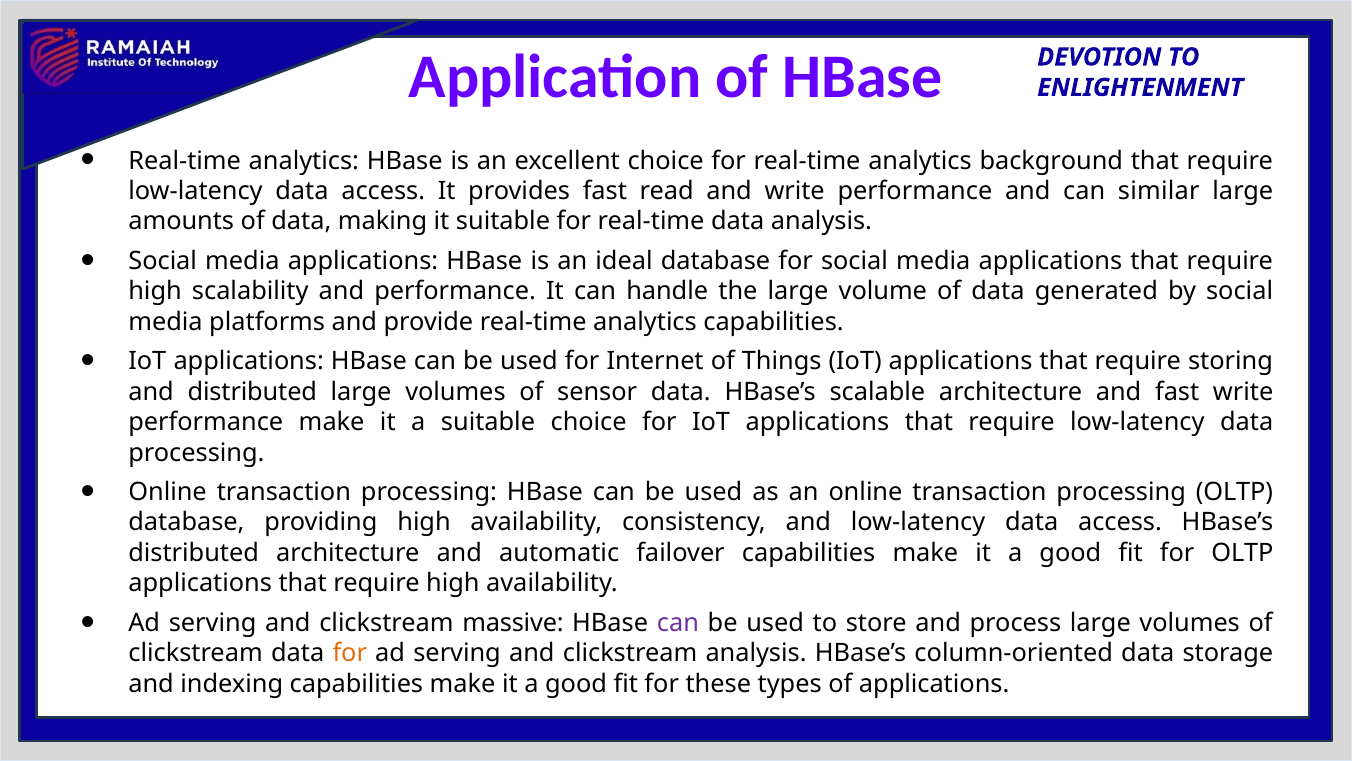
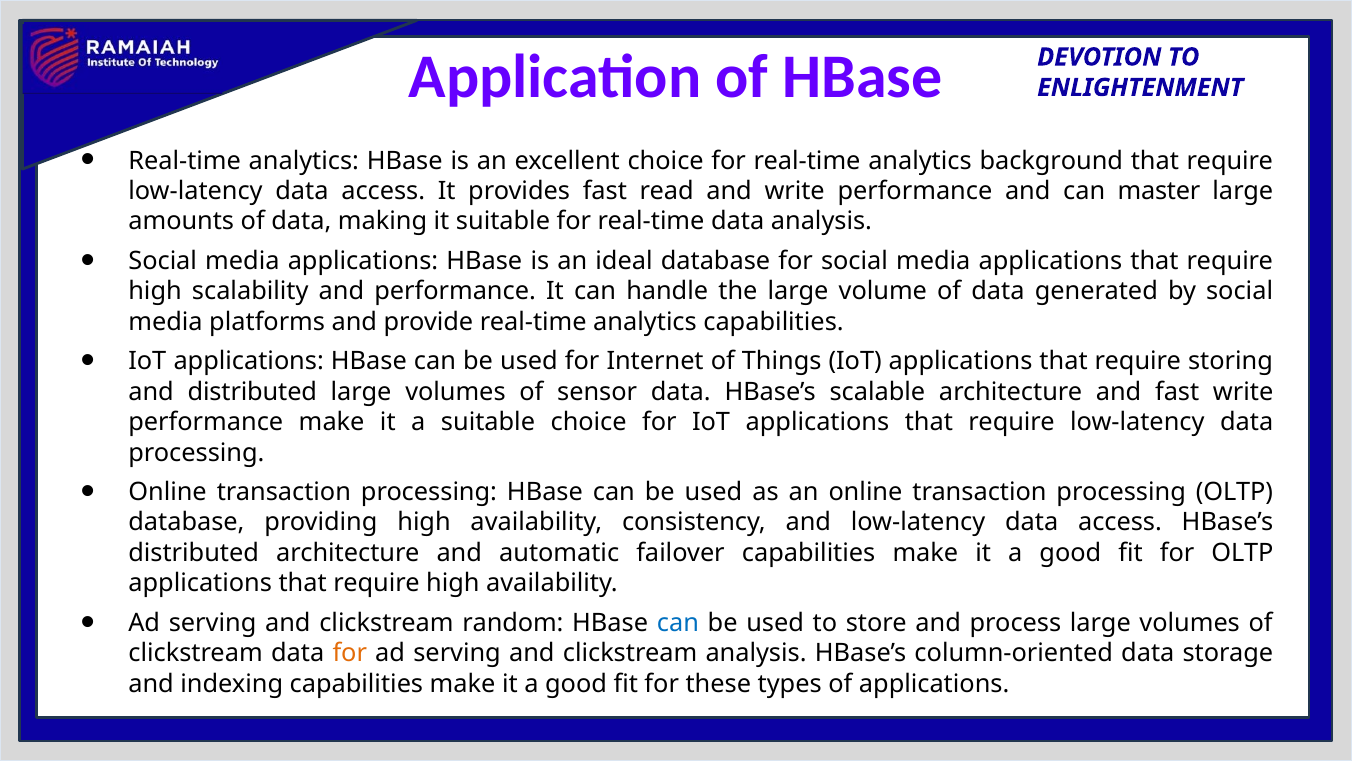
similar: similar -> master (1159, 191)
massive: massive -> random (513, 623)
can colour: purple -> blue (678, 623)
